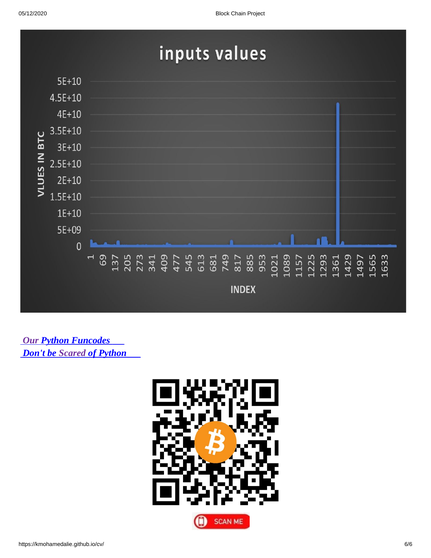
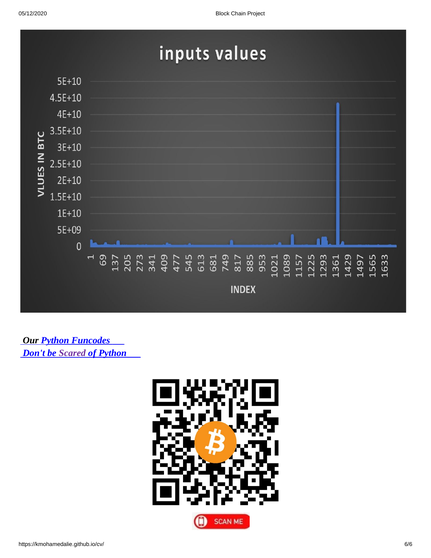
Our colour: purple -> black (31, 340)
